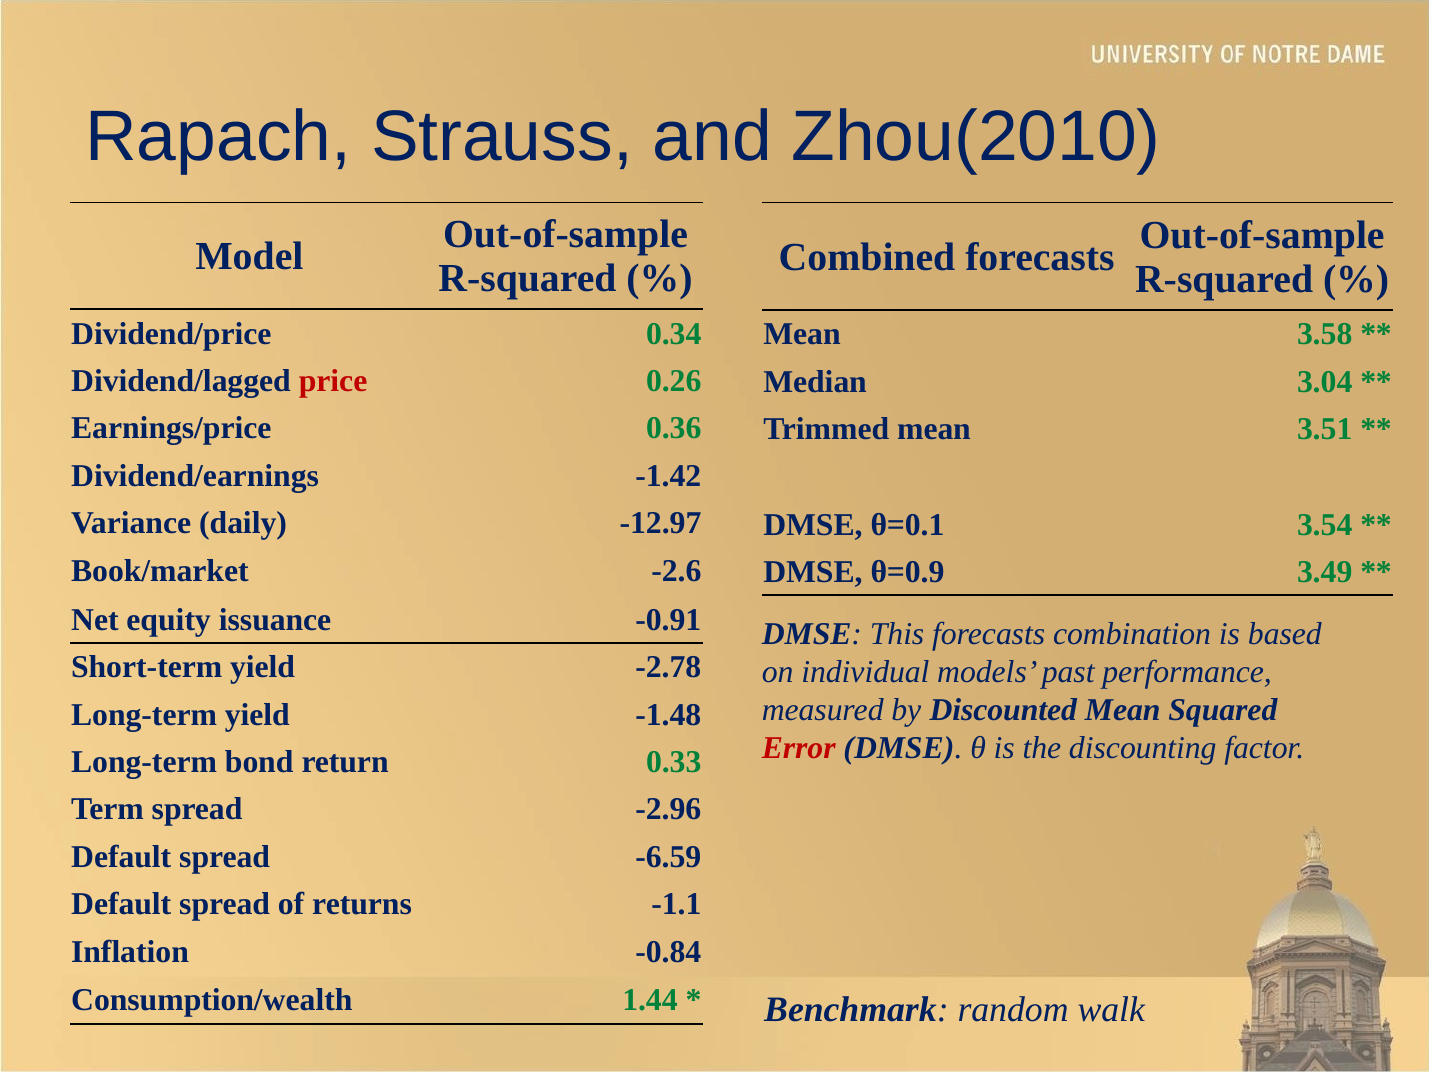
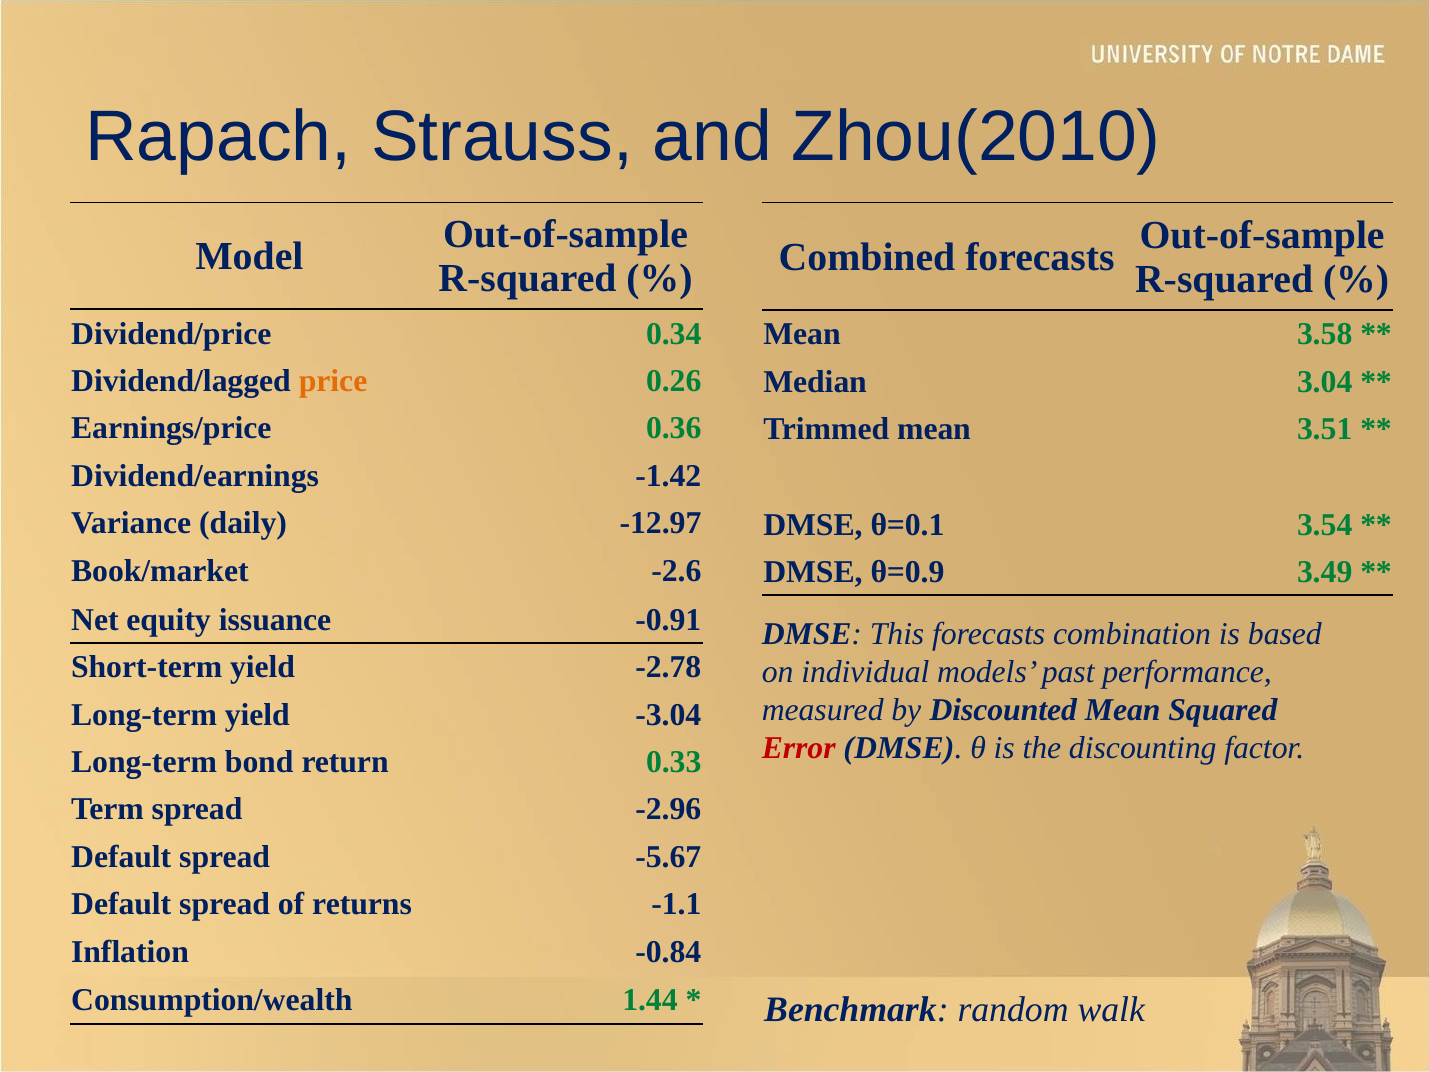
price colour: red -> orange (333, 381)
-1.48: -1.48 -> -3.04 (668, 714)
-6.59: -6.59 -> -5.67 (668, 857)
